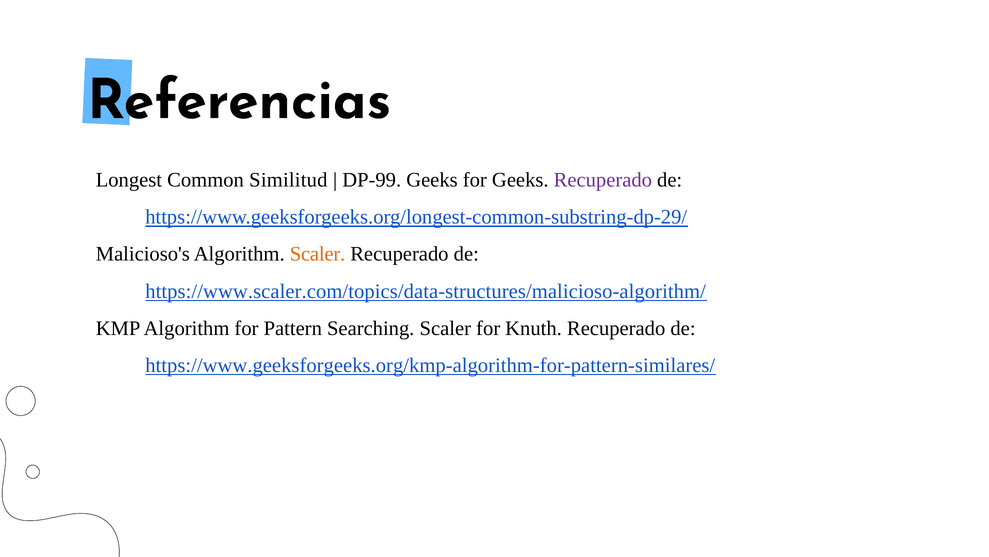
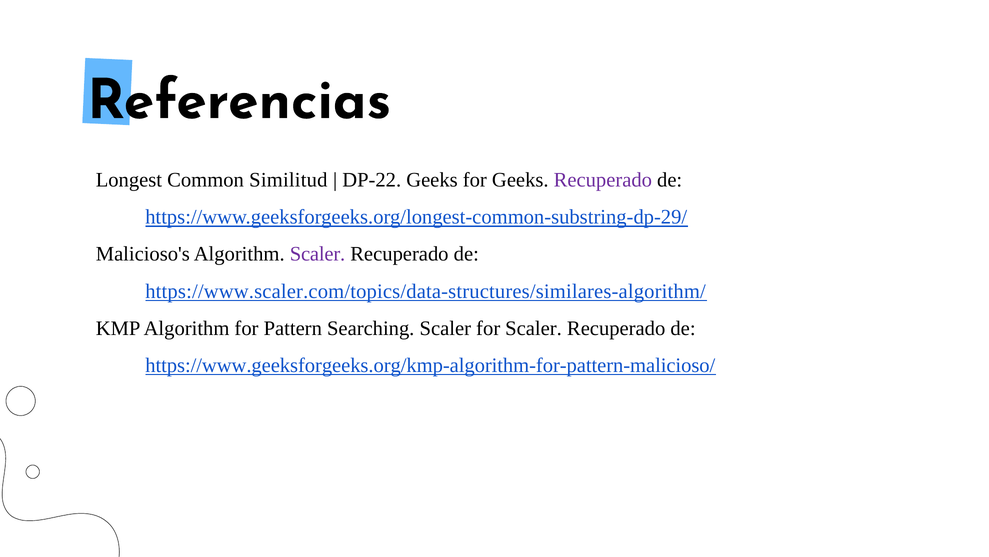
DP-99: DP-99 -> DP-22 (372, 180)
Scaler colour: orange -> purple (318, 254)
https://www.scaler.com/topics/data-structures/malicioso-algorithm/: https://www.scaler.com/topics/data-structures/malicioso-algorithm/ -> https://www.scaler.com/topics/data-structures/similares-algorithm/ (426, 291)
for Knuth: Knuth -> Scaler (534, 328)
https://www.geeksforgeeks.org/kmp-algorithm-for-pattern-similares/: https://www.geeksforgeeks.org/kmp-algorithm-for-pattern-similares/ -> https://www.geeksforgeeks.org/kmp-algorithm-for-pattern-malicioso/ (430, 365)
